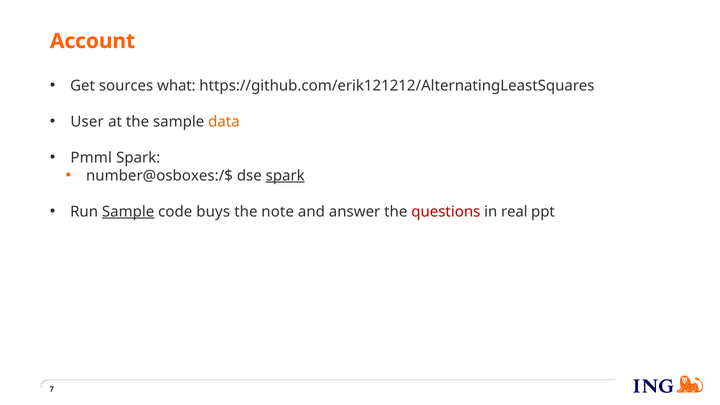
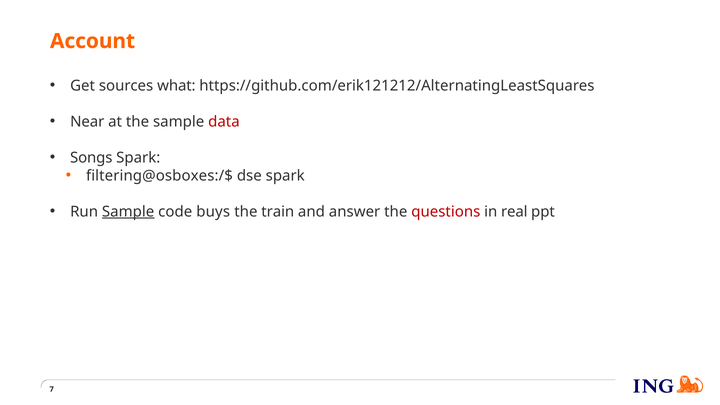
User: User -> Near (87, 122)
data colour: orange -> red (224, 122)
Pmml: Pmml -> Songs (91, 158)
number@osboxes:/$: number@osboxes:/$ -> filtering@osboxes:/$ (159, 176)
spark underline: present -> none (285, 176)
note: note -> train (278, 212)
